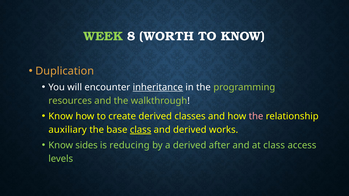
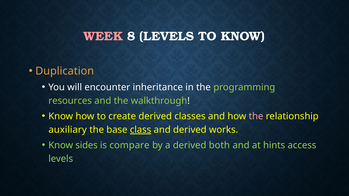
WEEK colour: light green -> pink (103, 36)
8 WORTH: WORTH -> LEVELS (167, 36)
inheritance underline: present -> none (158, 87)
reducing: reducing -> compare (129, 145)
after: after -> both (219, 145)
at class: class -> hints (274, 145)
